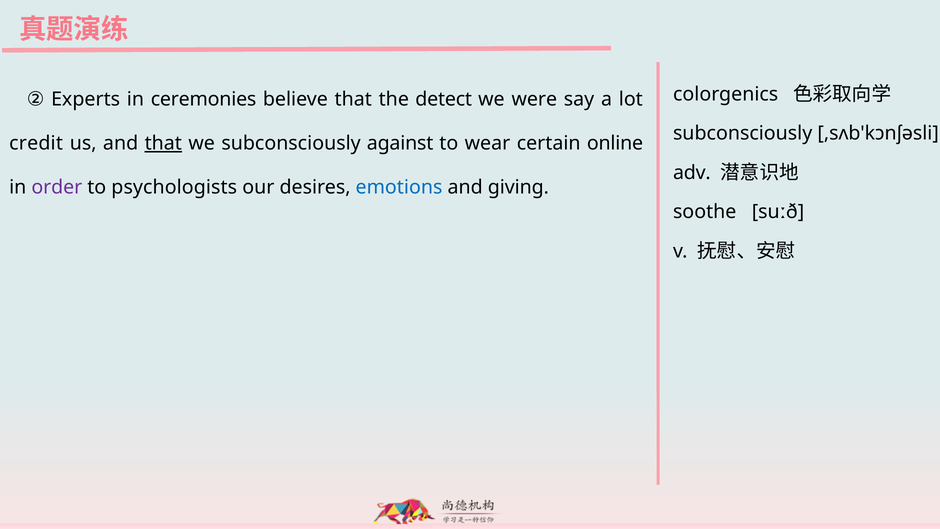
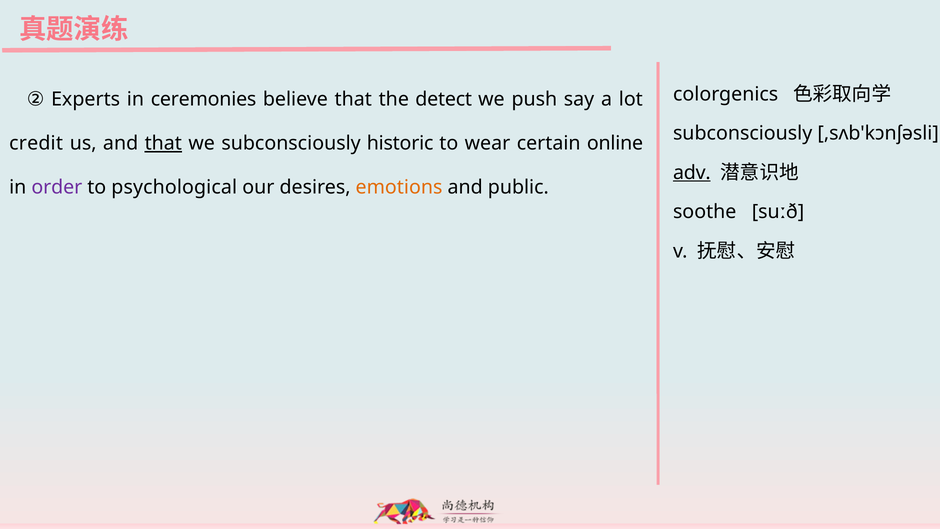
were: were -> push (534, 99)
against: against -> historic (400, 143)
adv underline: none -> present (692, 173)
psychologists: psychologists -> psychological (174, 187)
emotions colour: blue -> orange (399, 187)
giving: giving -> public (518, 187)
